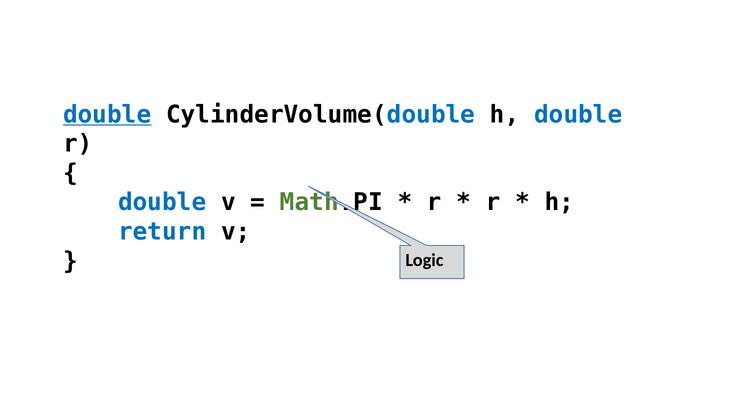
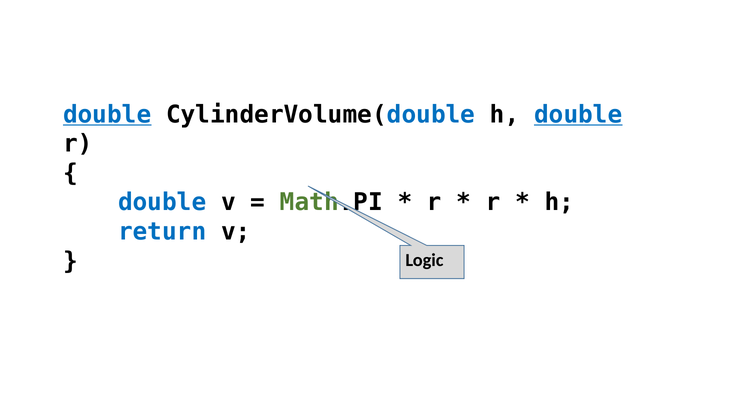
double underline: none -> present (578, 115)
